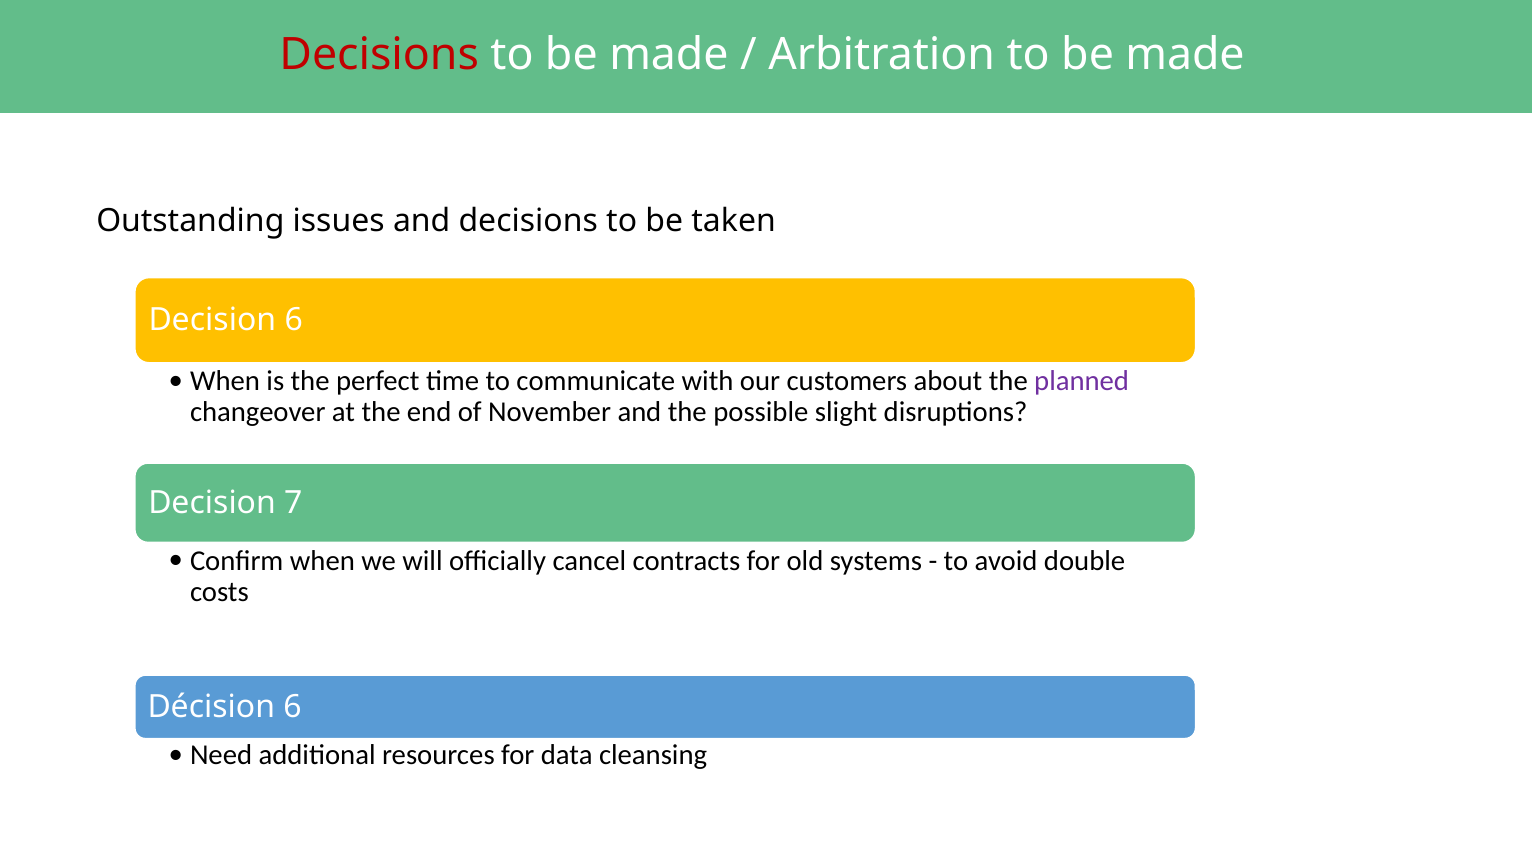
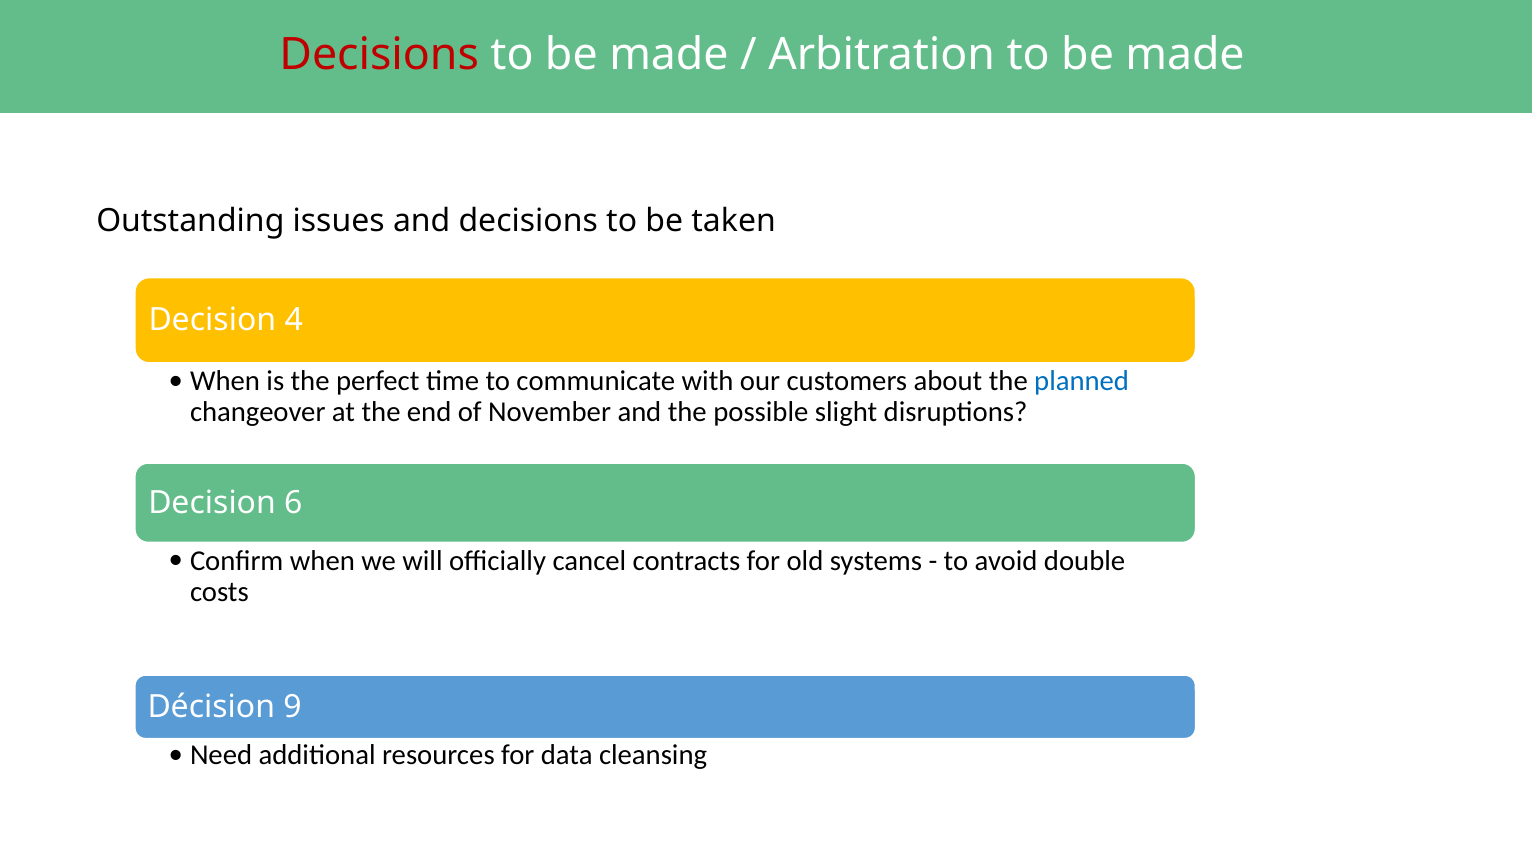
Decision 6: 6 -> 4 (294, 320)
planned colour: purple -> blue (1082, 381)
7: 7 -> 6 (293, 502)
Décision 6: 6 -> 9 (293, 706)
